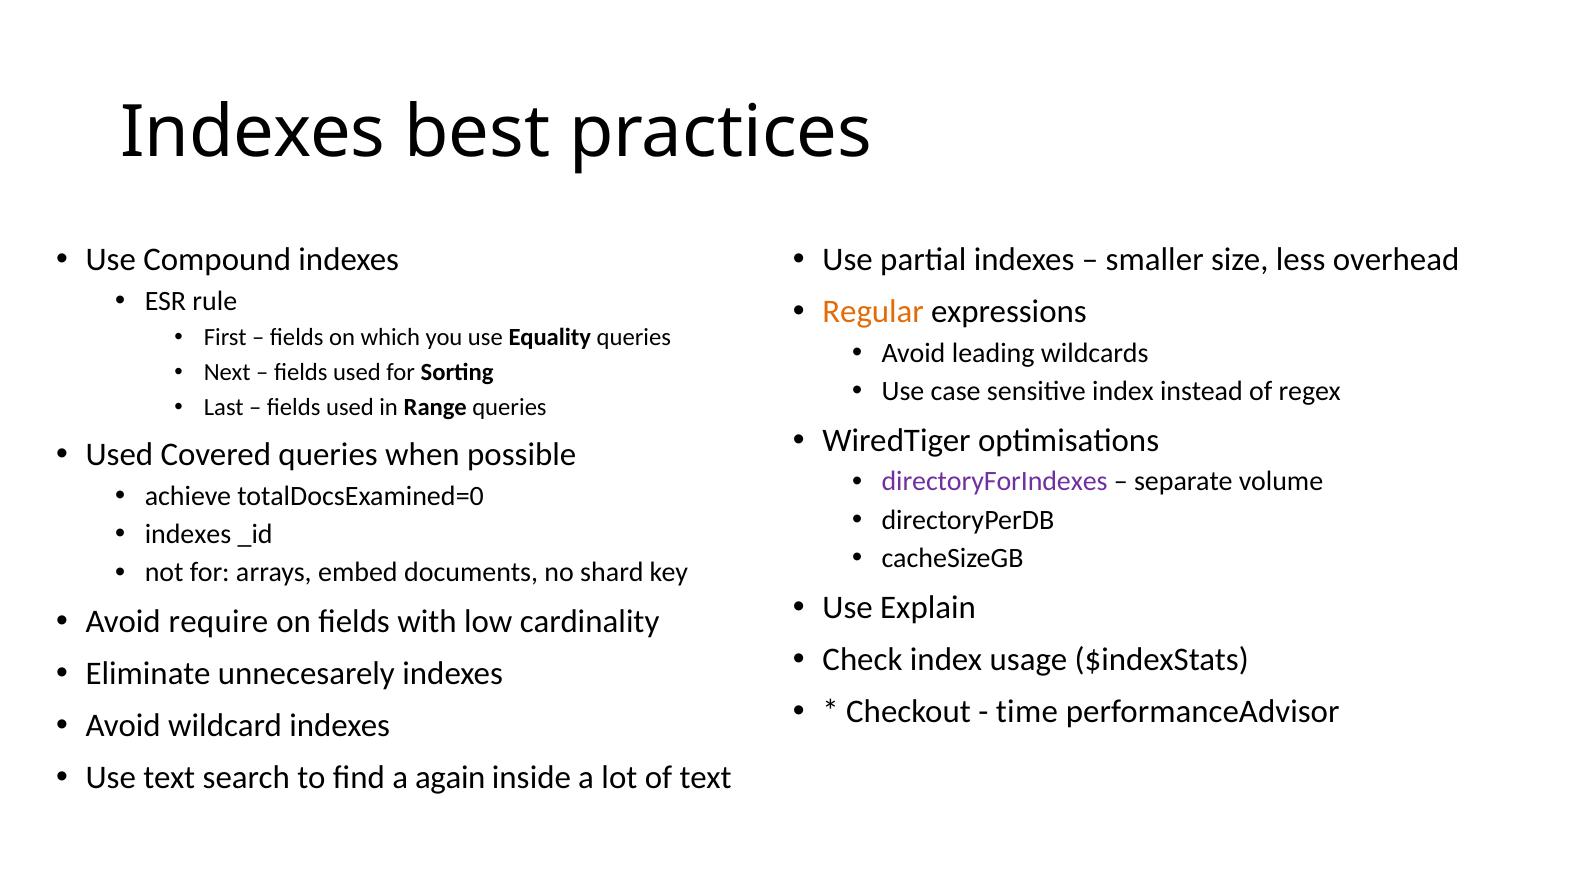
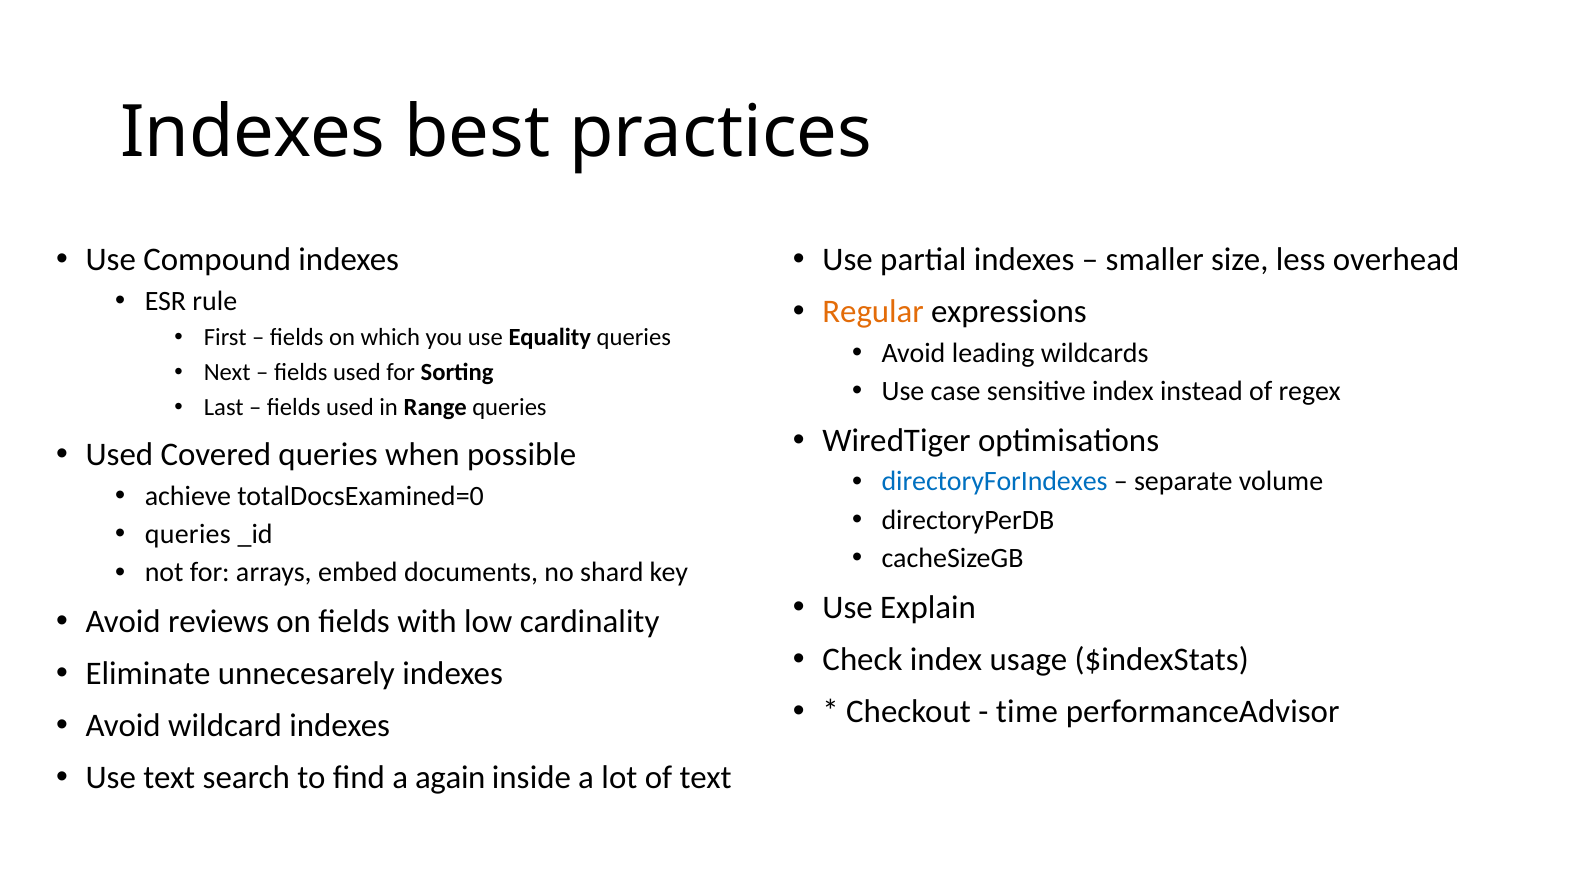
directoryForIndexes colour: purple -> blue (995, 482)
indexes: indexes -> queries (188, 534)
require: require -> reviews (219, 622)
